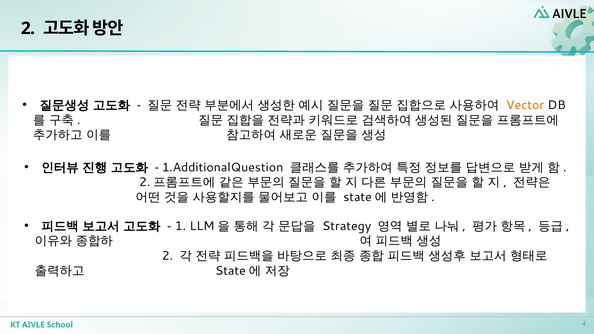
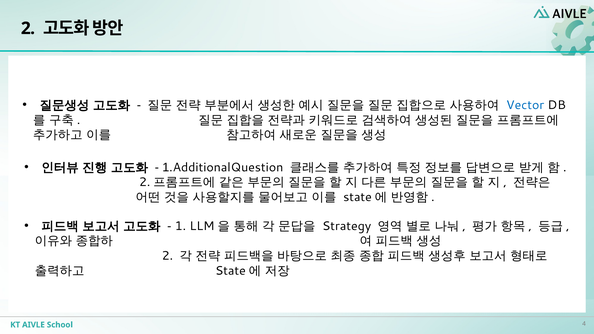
Vector colour: orange -> blue (525, 105)
